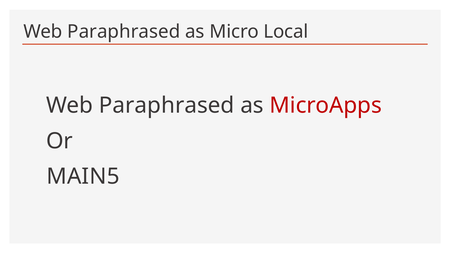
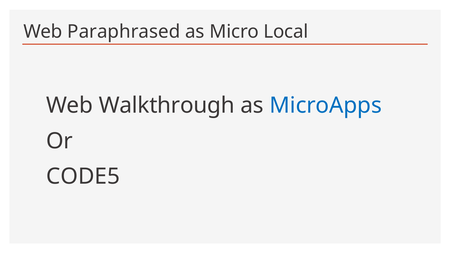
Paraphrased: Paraphrased -> Walkthrough (167, 105)
MicroApps colour: red -> blue (326, 105)
MAIN5: MAIN5 -> CODE5 (83, 177)
